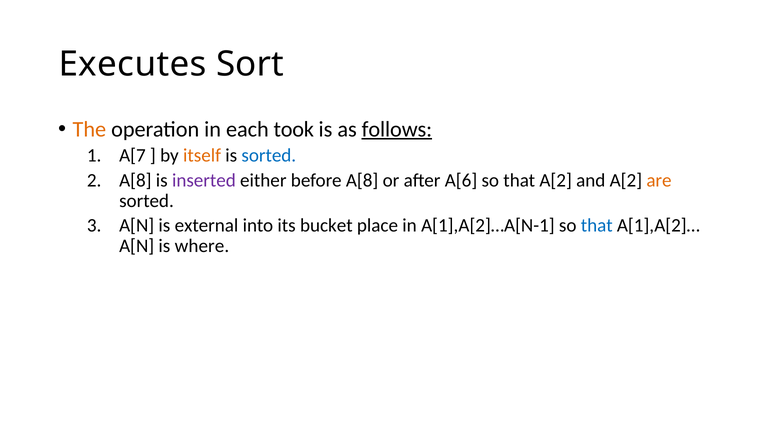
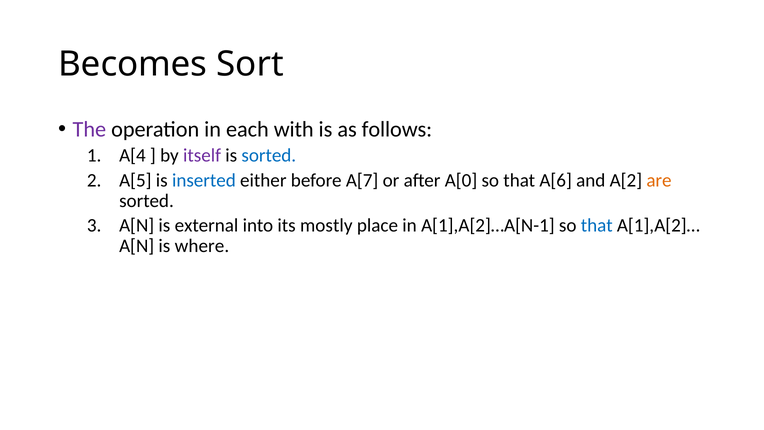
Executes: Executes -> Becomes (133, 64)
The colour: orange -> purple (89, 129)
took: took -> with (294, 129)
follows underline: present -> none (397, 129)
A[7: A[7 -> A[4 (132, 156)
itself colour: orange -> purple (202, 156)
A[8: A[8 -> A[5 (135, 180)
inserted colour: purple -> blue (204, 180)
before A[8: A[8 -> A[7 (362, 180)
A[6: A[6 -> A[0 (461, 180)
that A[2: A[2 -> A[6 (556, 180)
bucket: bucket -> mostly (326, 225)
